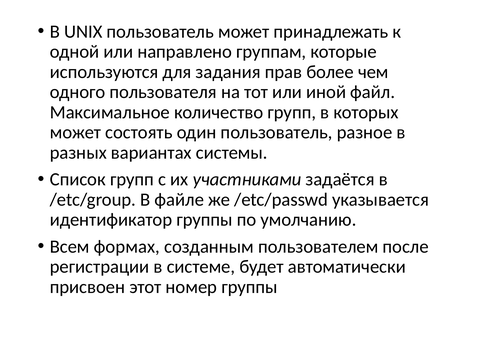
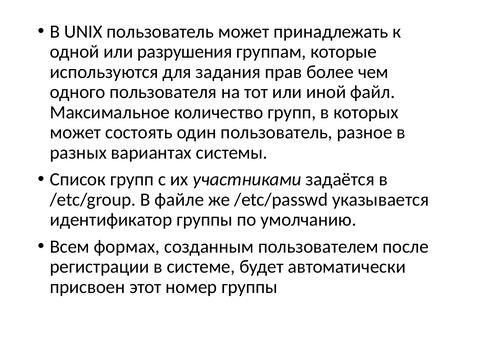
направлено: направлено -> разрушения (185, 52)
